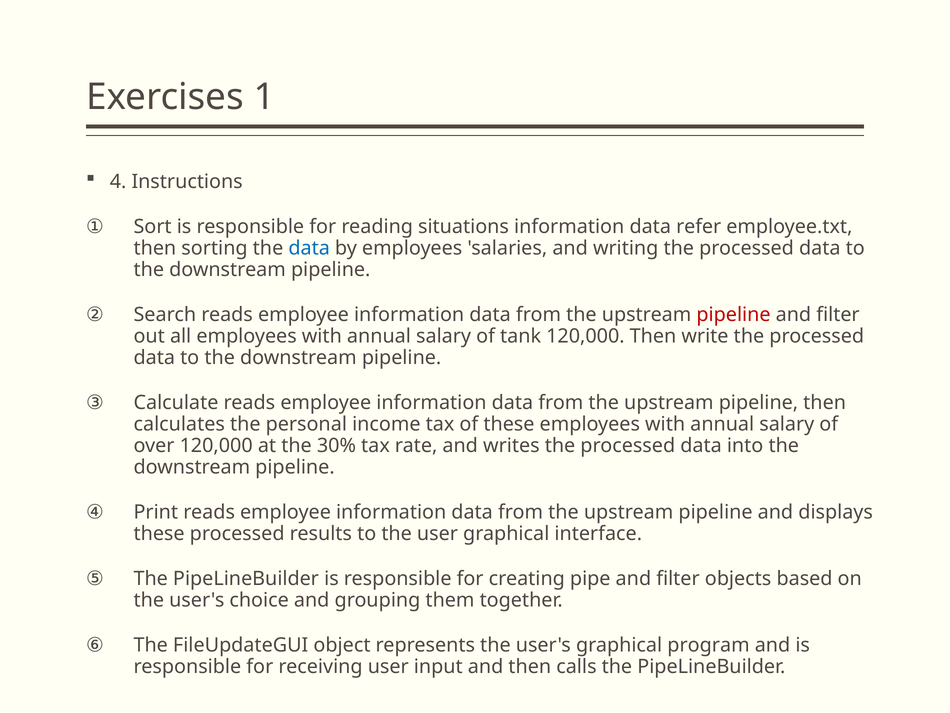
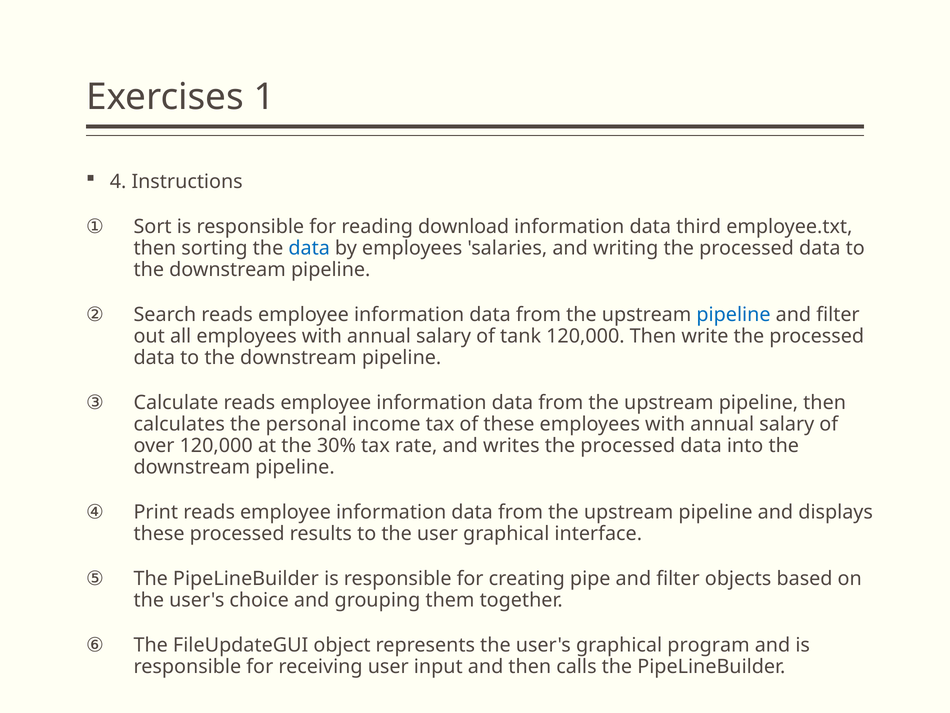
situations: situations -> download (464, 227)
refer: refer -> third (699, 227)
pipeline colour: red -> blue (734, 315)
